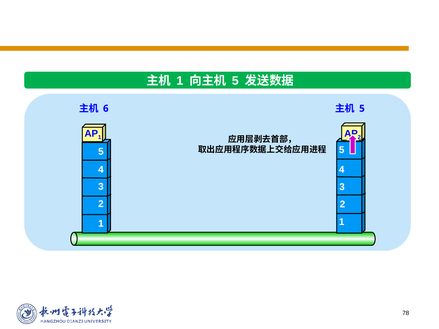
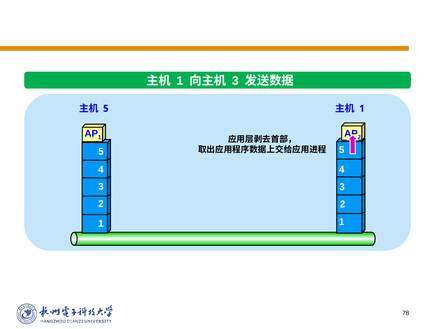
5: 5 -> 3 (235, 81)
6: 6 -> 5 (106, 109)
5: 5 -> 1 (362, 109)
